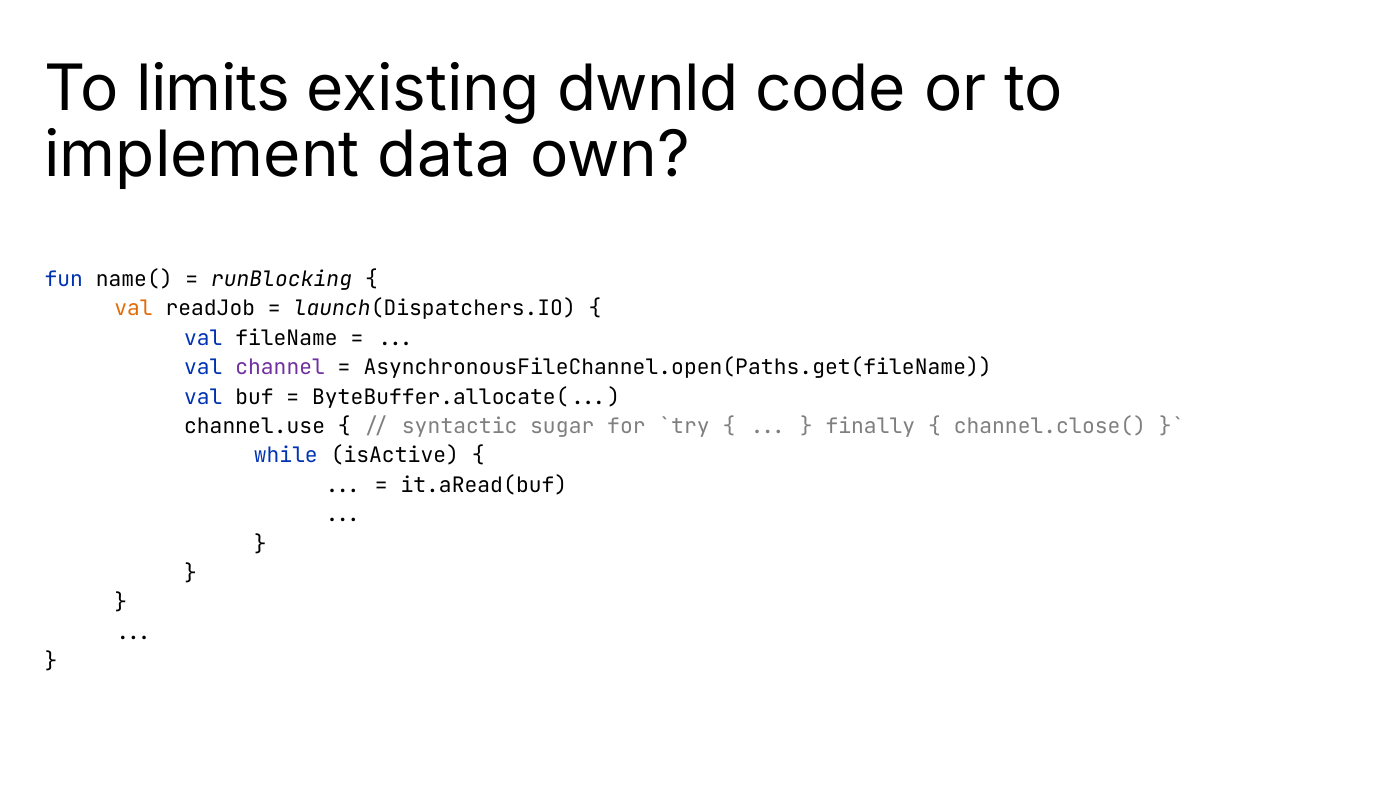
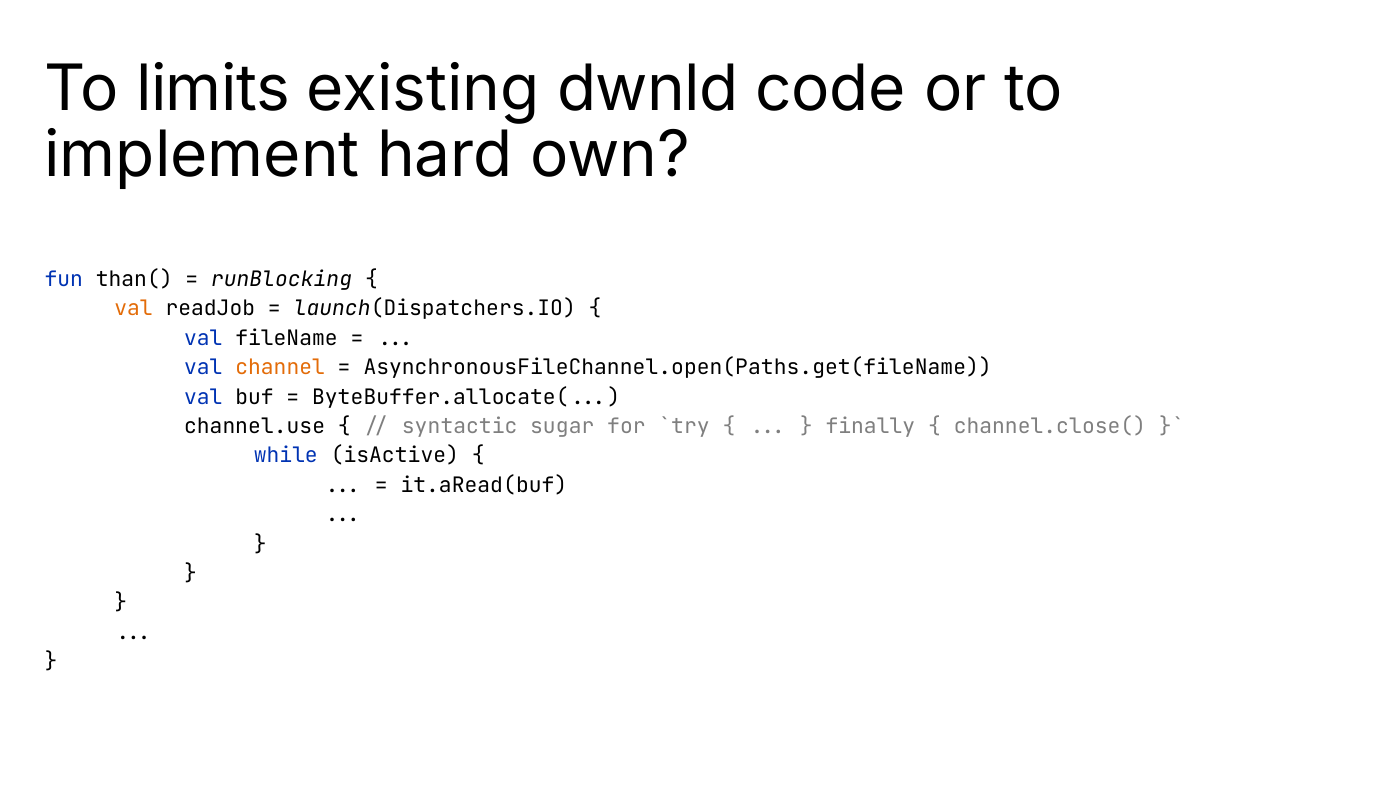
data: data -> hard (445, 155)
name(: name( -> than( (134, 279)
channel colour: purple -> orange (280, 368)
